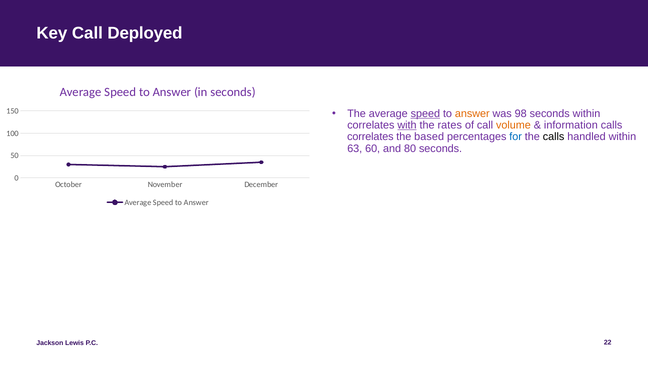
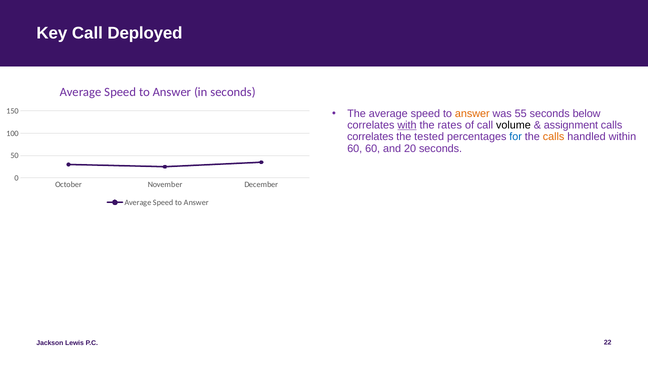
speed underline: present -> none (425, 113)
98: 98 -> 55 (521, 113)
seconds within: within -> below (587, 113)
volume colour: orange -> black (513, 125)
information: information -> assignment (571, 125)
based: based -> tested (429, 137)
calls colour: black -> orange (554, 137)
63: 63 -> 60 (355, 148)
80: 80 -> 20 (410, 148)
